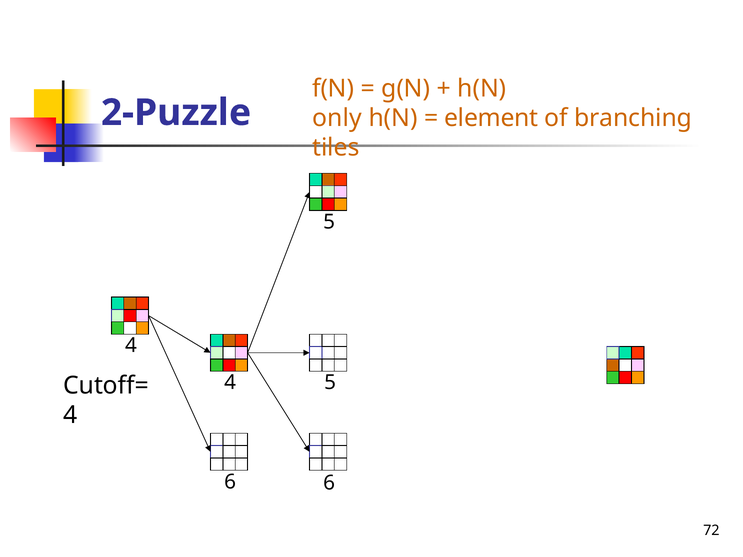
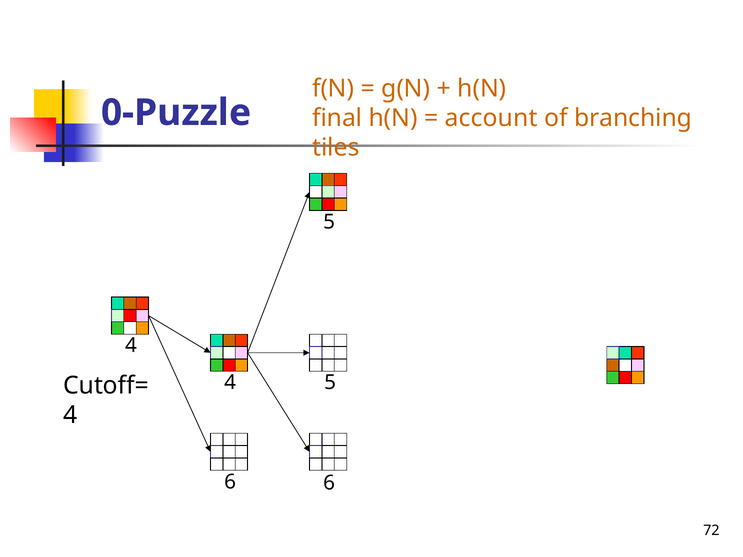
2-Puzzle: 2-Puzzle -> 0-Puzzle (176, 113)
only: only -> final (337, 118)
element: element -> account (491, 118)
